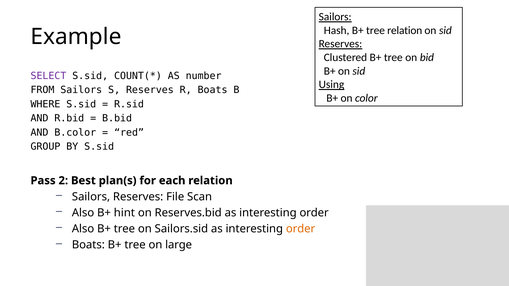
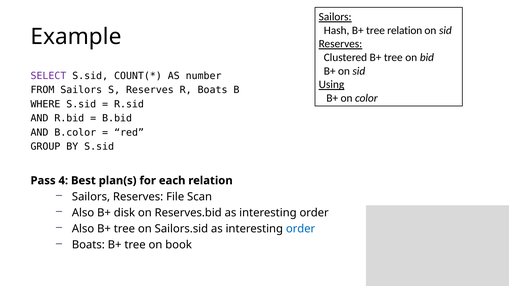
2: 2 -> 4 (63, 181)
hint: hint -> disk (124, 213)
order colour: orange -> blue (301, 229)
large: large -> book (179, 245)
